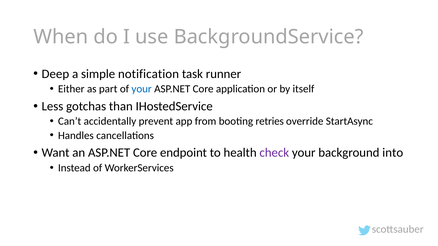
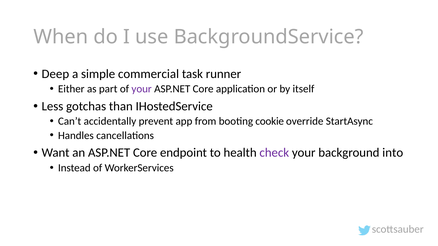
notification: notification -> commercial (149, 74)
your colour: blue -> purple (142, 89)
retries: retries -> cookie (270, 122)
